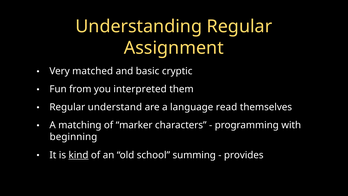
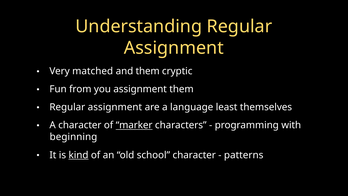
and basic: basic -> them (148, 71)
you interpreted: interpreted -> assignment (140, 89)
understand: understand -> assignment (115, 107)
read: read -> least (227, 107)
A matching: matching -> character (80, 125)
marker underline: none -> present (134, 125)
school summing: summing -> character (194, 155)
provides: provides -> patterns (244, 155)
